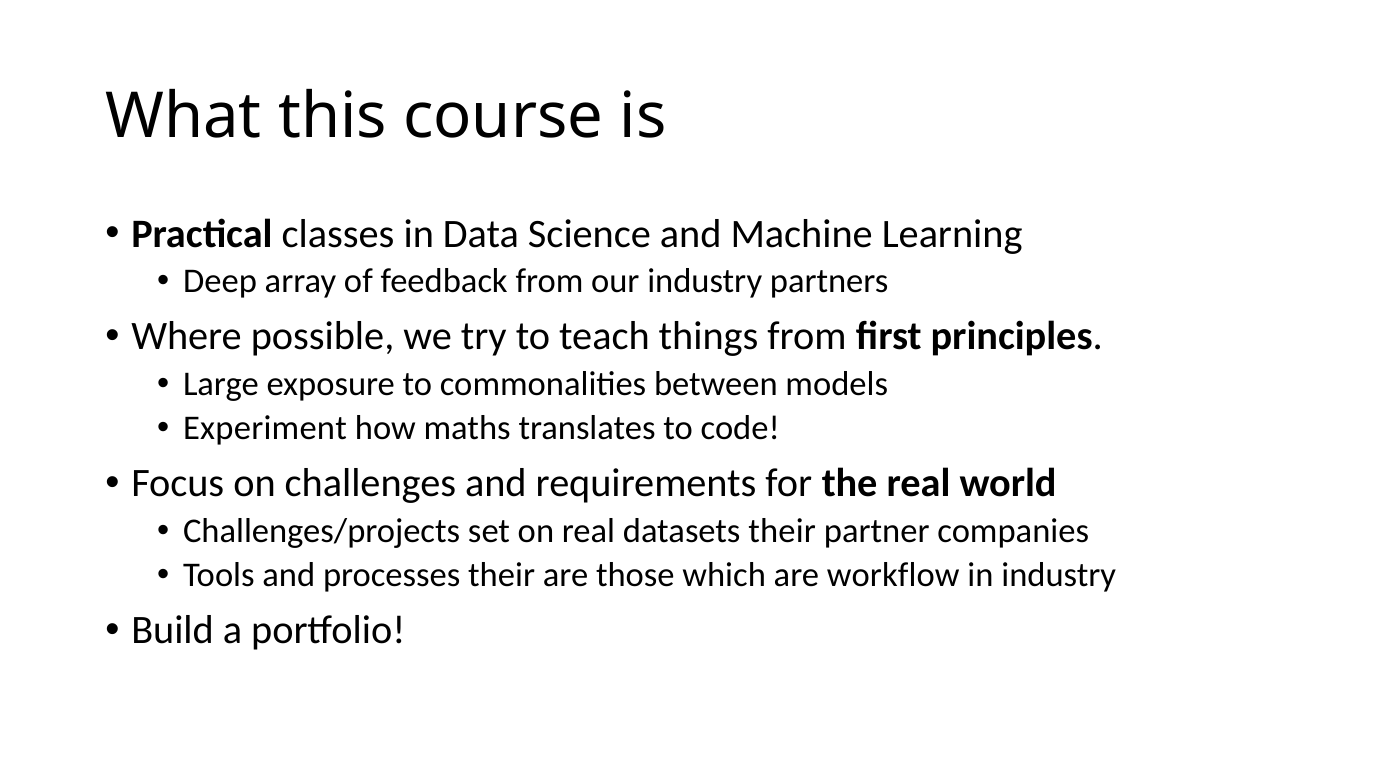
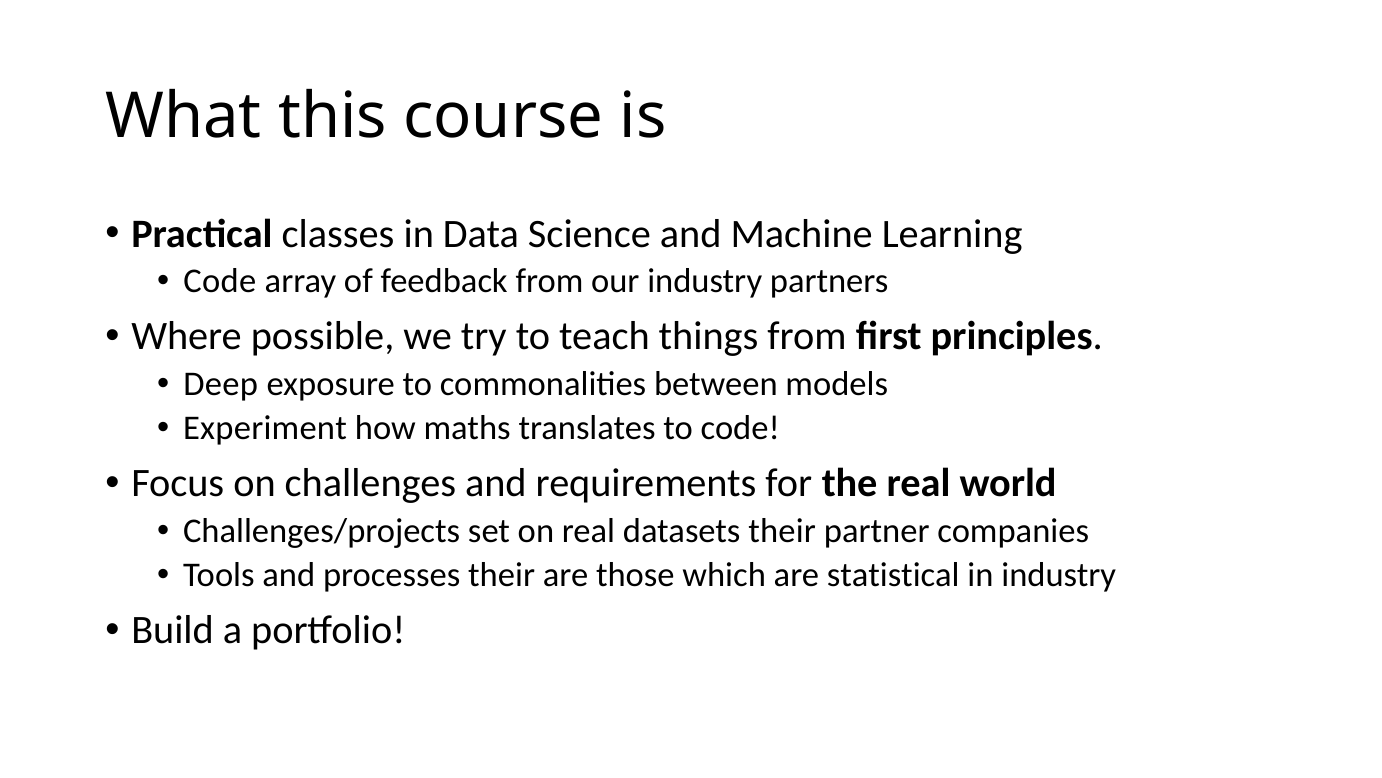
Deep: Deep -> Code (220, 281)
Large: Large -> Deep (221, 384)
workflow: workflow -> statistical (893, 575)
